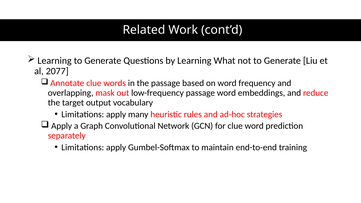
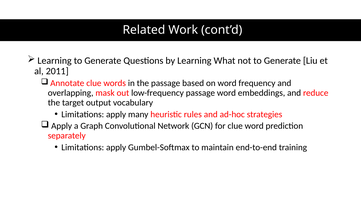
2077: 2077 -> 2011 (57, 71)
